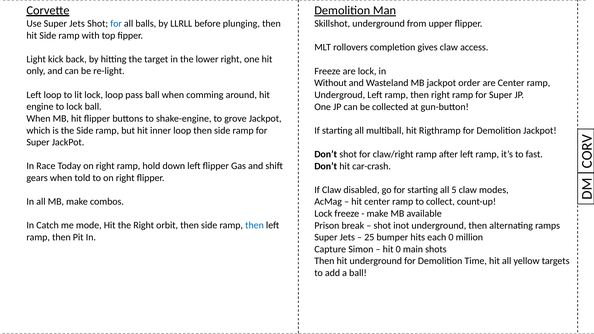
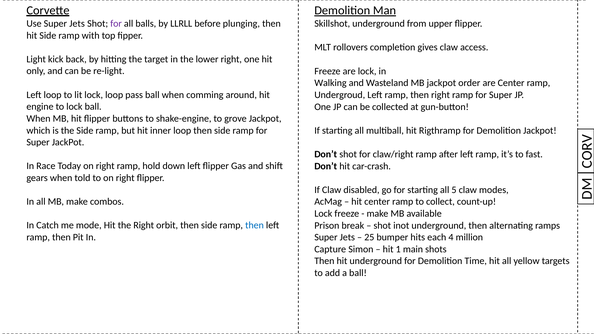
for colour: blue -> purple (116, 24)
Without: Without -> Walking (330, 83)
each 0: 0 -> 4 (451, 237)
hit 0: 0 -> 1 (398, 249)
